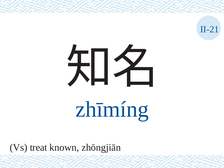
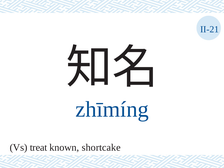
zhōngjiān: zhōngjiān -> shortcake (101, 147)
